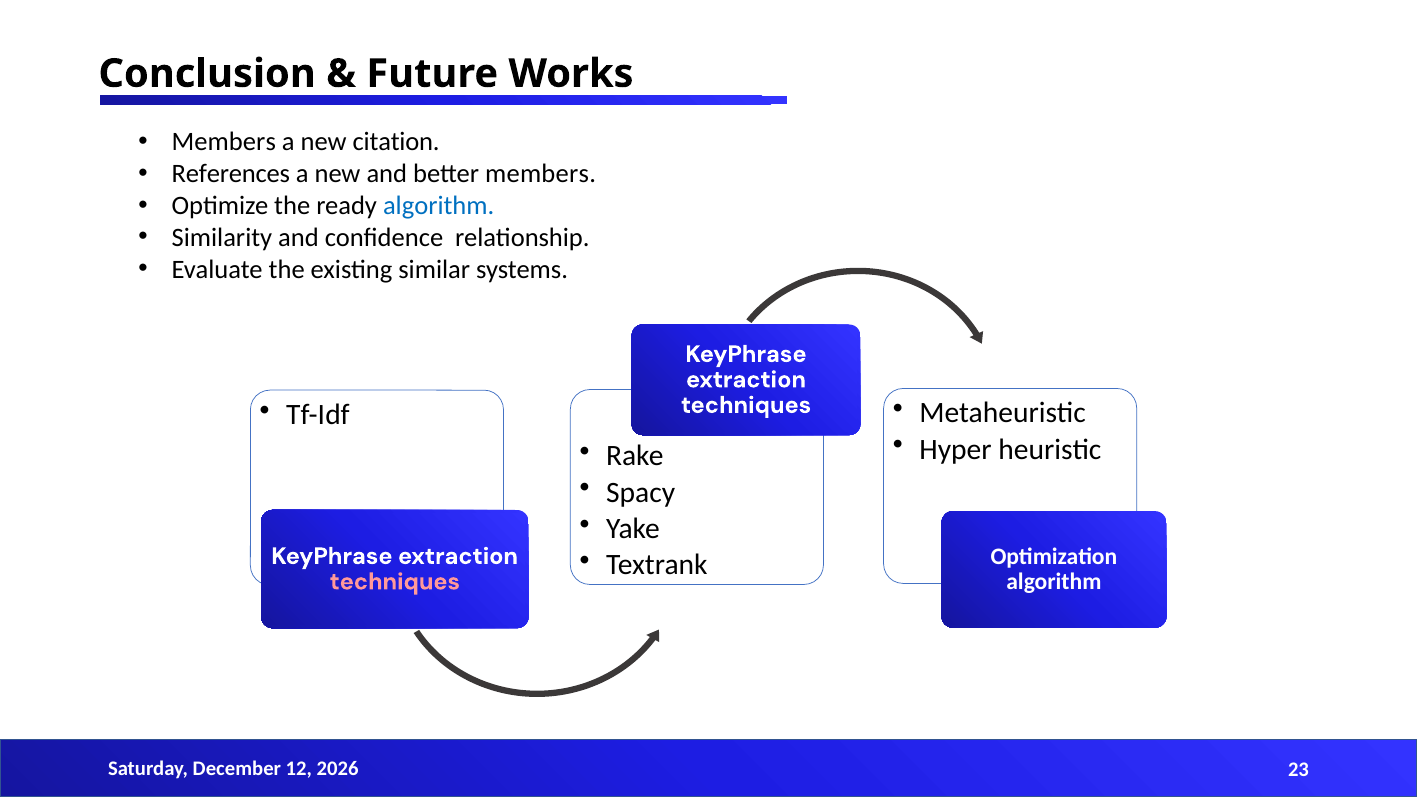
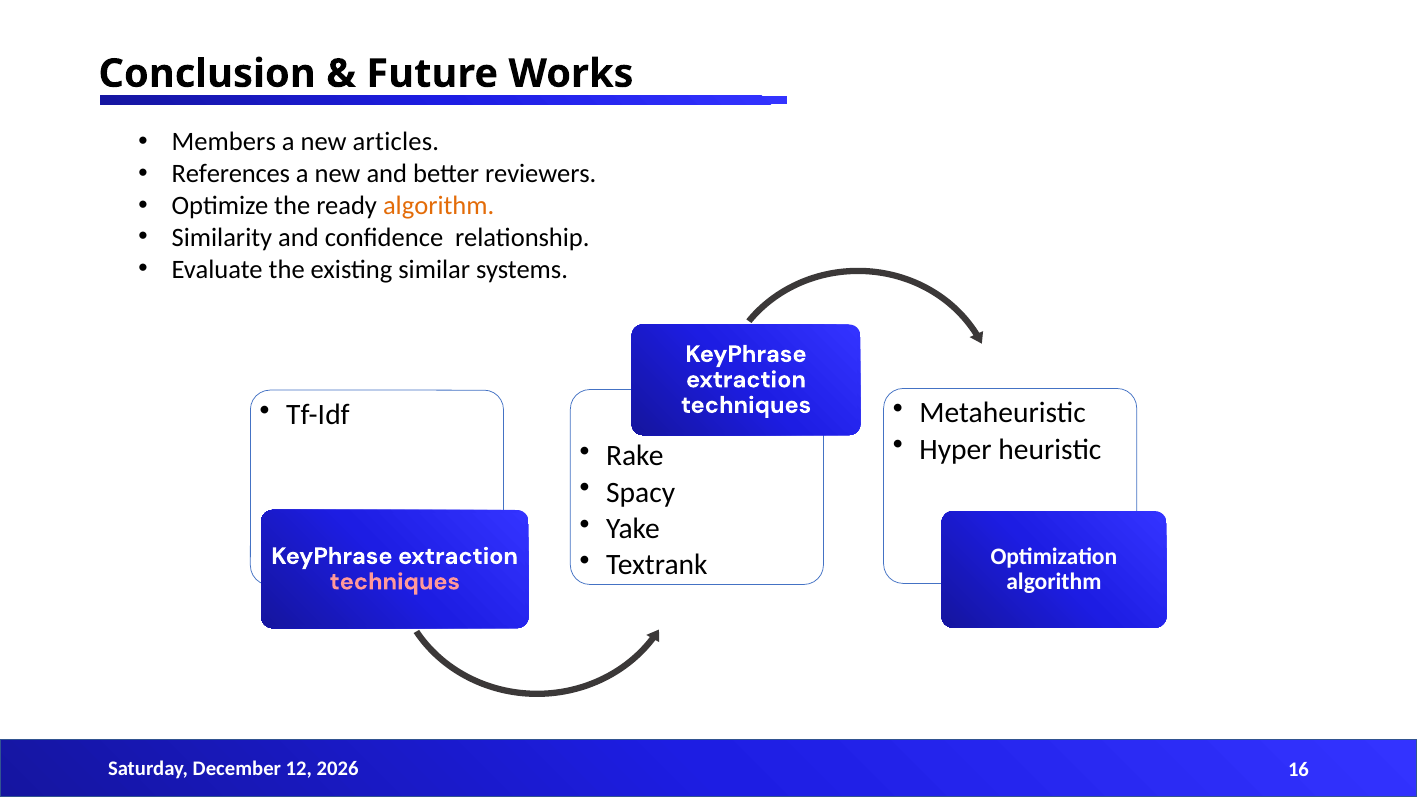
citation: citation -> articles (396, 142)
better members: members -> reviewers (541, 174)
algorithm colour: blue -> orange (439, 206)
23: 23 -> 16 (1298, 769)
